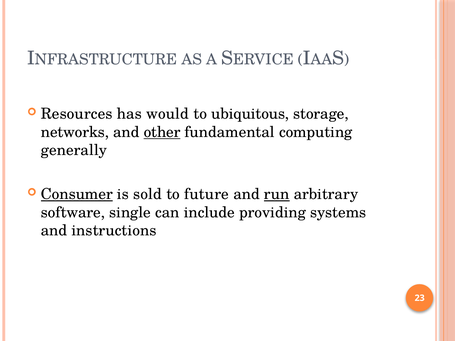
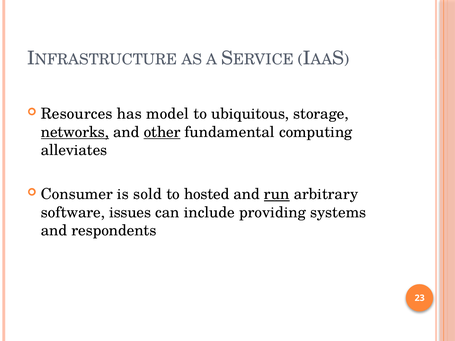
would: would -> model (168, 114)
networks underline: none -> present (75, 132)
generally: generally -> alleviates (74, 150)
Consumer underline: present -> none (77, 194)
future: future -> hosted (207, 194)
single: single -> issues (130, 213)
instructions: instructions -> respondents (114, 231)
